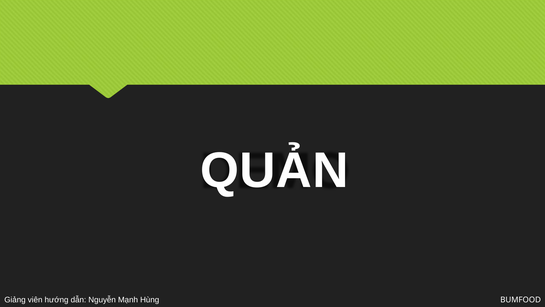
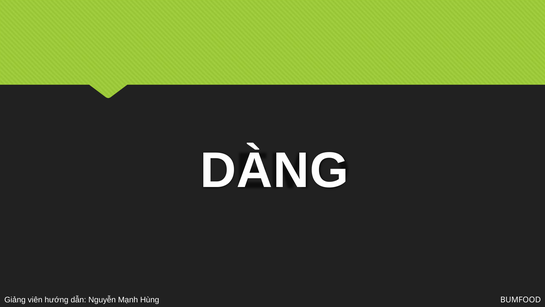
QUẢN: QUẢN -> DÀNG (274, 170)
